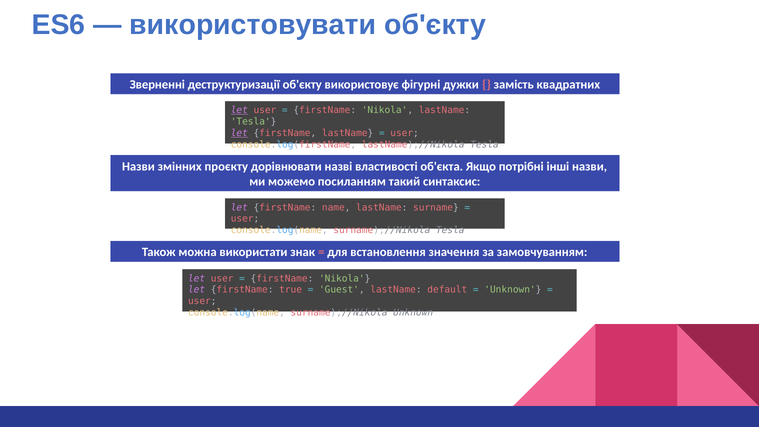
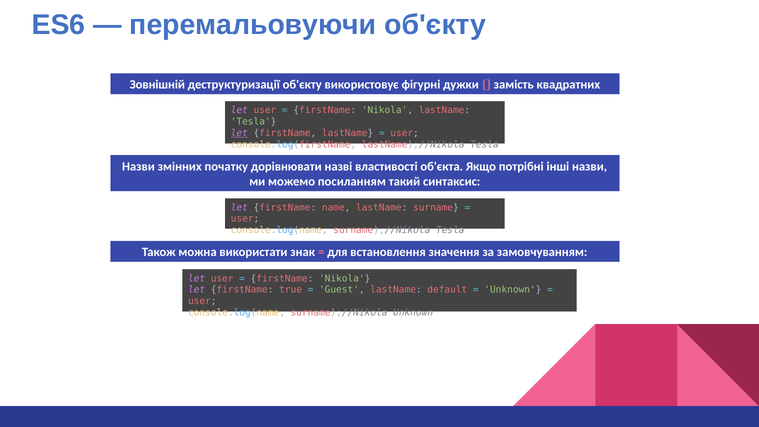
використовувати: використовувати -> перемальовуючи (253, 25)
Зверненні: Зверненні -> Зовнішній (157, 85)
let underline: present -> none (239, 110)
проєкту: проєкту -> початку (226, 166)
